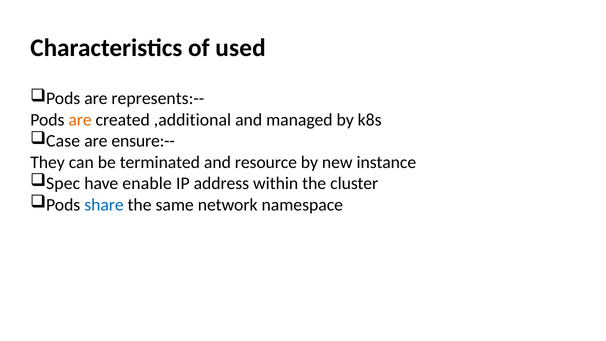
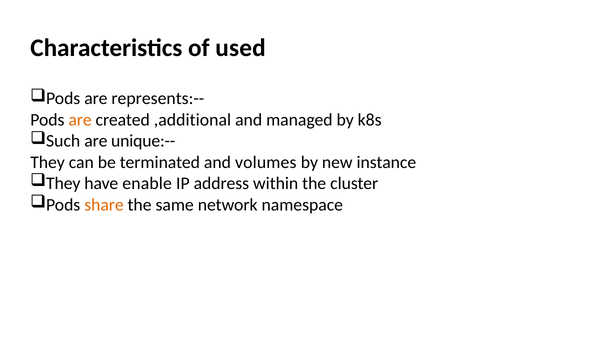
Case: Case -> Such (63, 141)
ensure:--: ensure:-- -> unique:-- (143, 141)
resource: resource -> volumes (266, 162)
Spec: Spec -> They (63, 183)
share colour: blue -> orange (104, 205)
